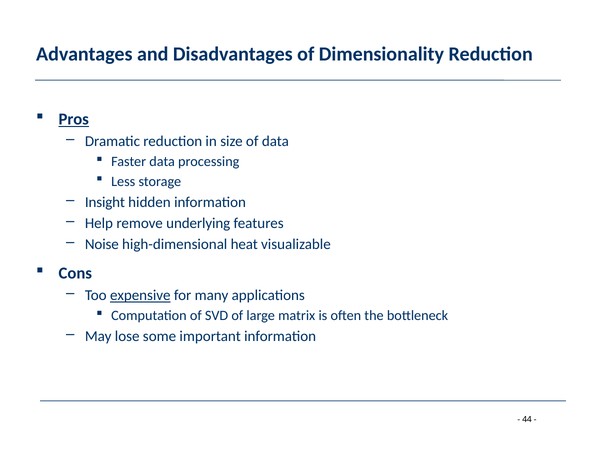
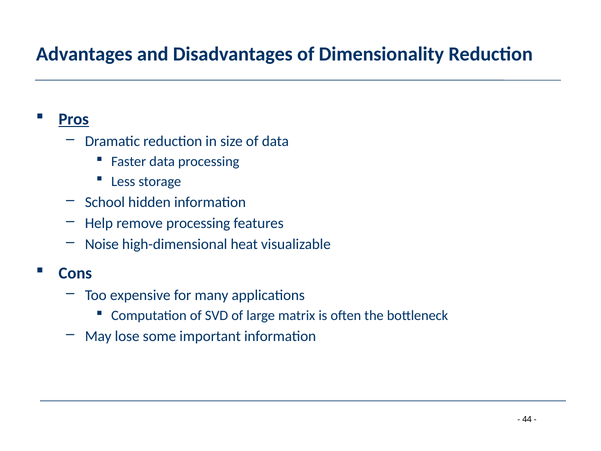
Insight: Insight -> School (105, 202)
remove underlying: underlying -> processing (198, 223)
expensive underline: present -> none (140, 295)
